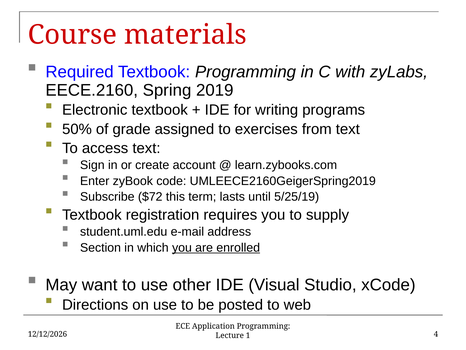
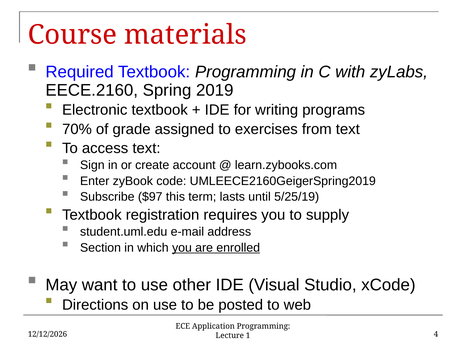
50%: 50% -> 70% (77, 129)
$72: $72 -> $97 (150, 197)
